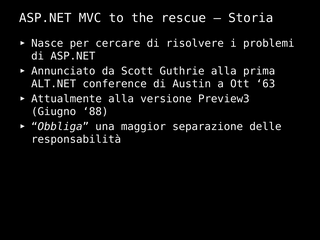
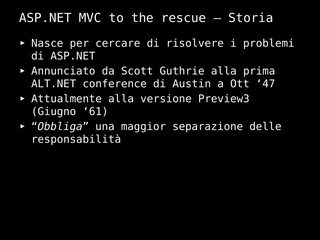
63: 63 -> 47 (266, 84)
88: 88 -> 61 (95, 112)
